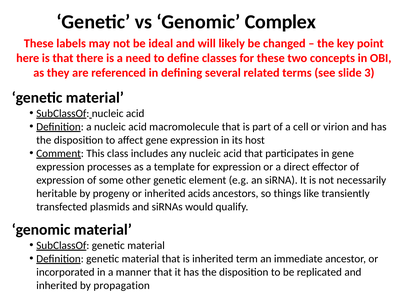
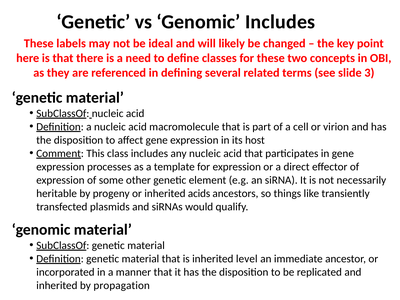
Genomic Complex: Complex -> Includes (280, 22)
term: term -> level (247, 259)
